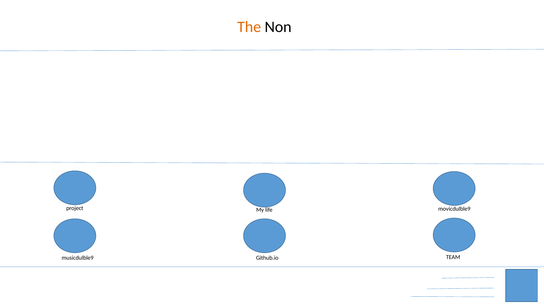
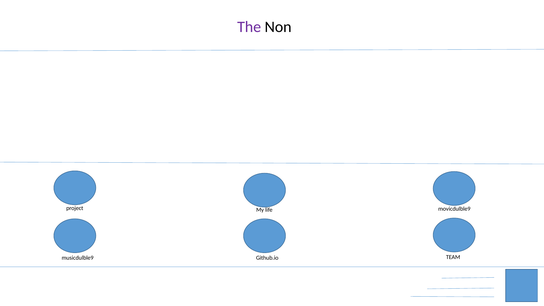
The colour: orange -> purple (249, 27)
